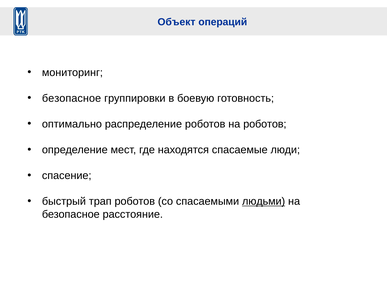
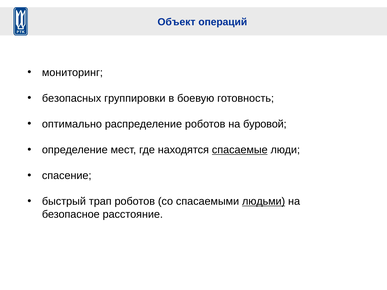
безопасное: безопасное -> безопасных (72, 98)
на роботов: роботов -> буровой (265, 124)
спасаемые underline: none -> present (240, 150)
